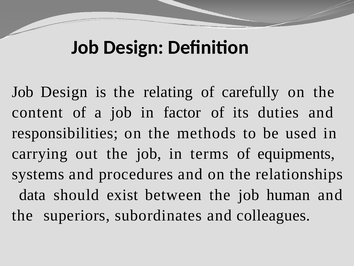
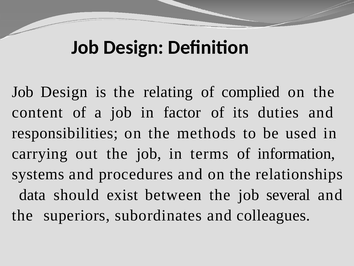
carefully: carefully -> complied (251, 92)
equipments: equipments -> information (296, 153)
human: human -> several (288, 195)
